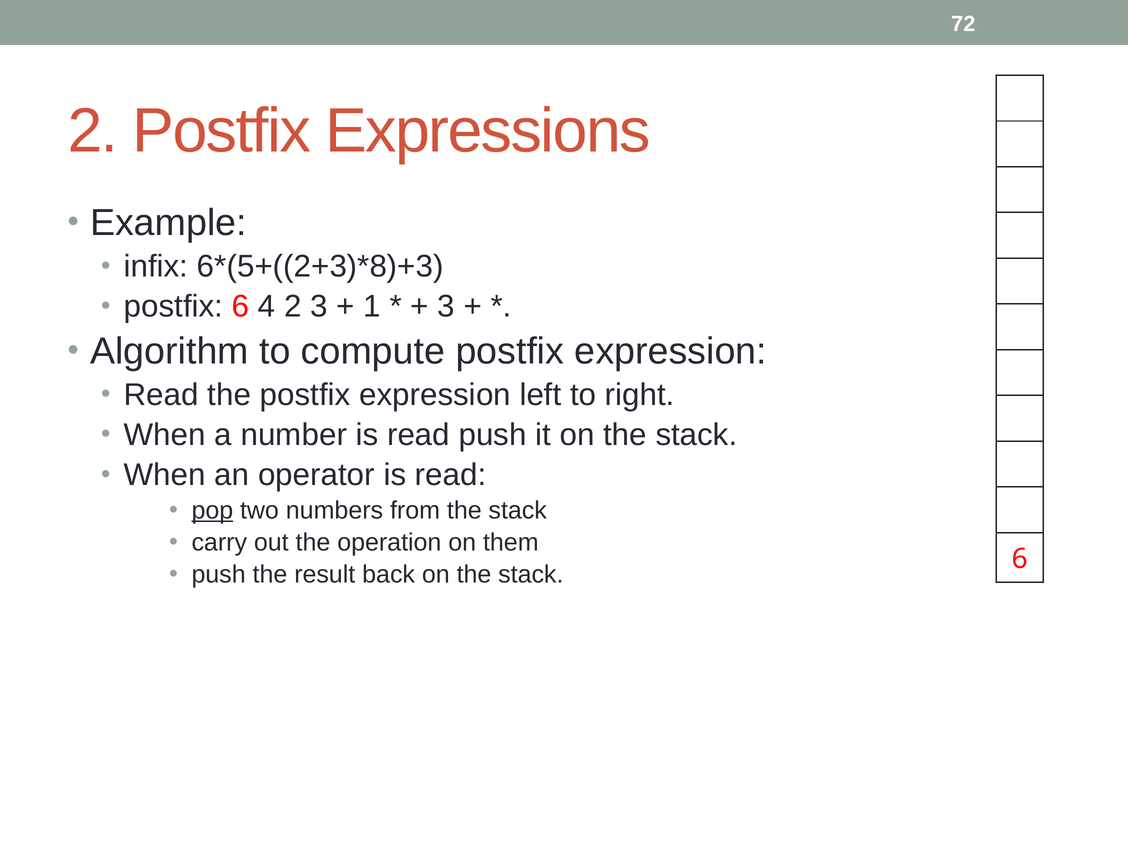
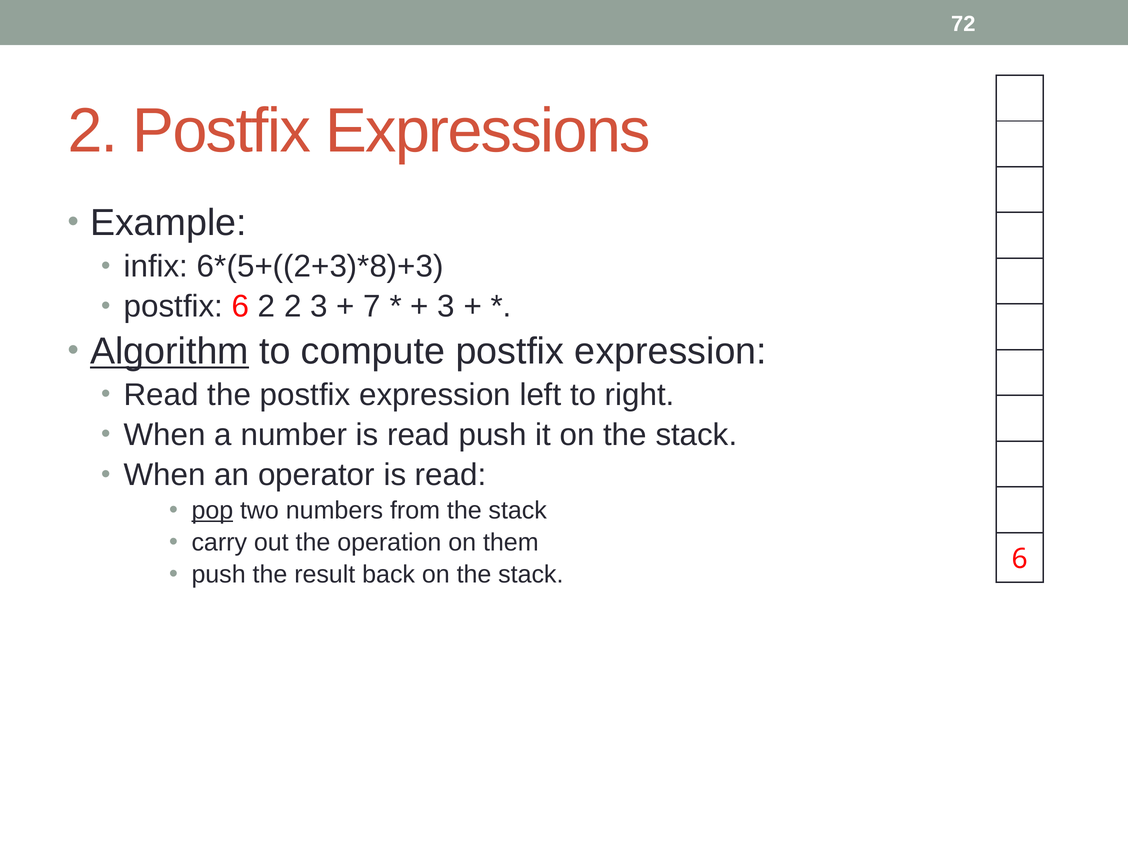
6 4: 4 -> 2 (267, 307)
1: 1 -> 7 (372, 307)
Algorithm underline: none -> present (169, 351)
